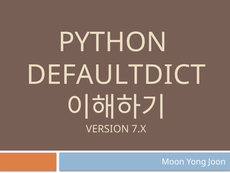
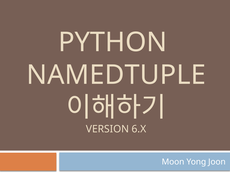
DEFAULTDICT: DEFAULTDICT -> NAMEDTUPLE (116, 75)
7.X: 7.X -> 6.X (139, 129)
